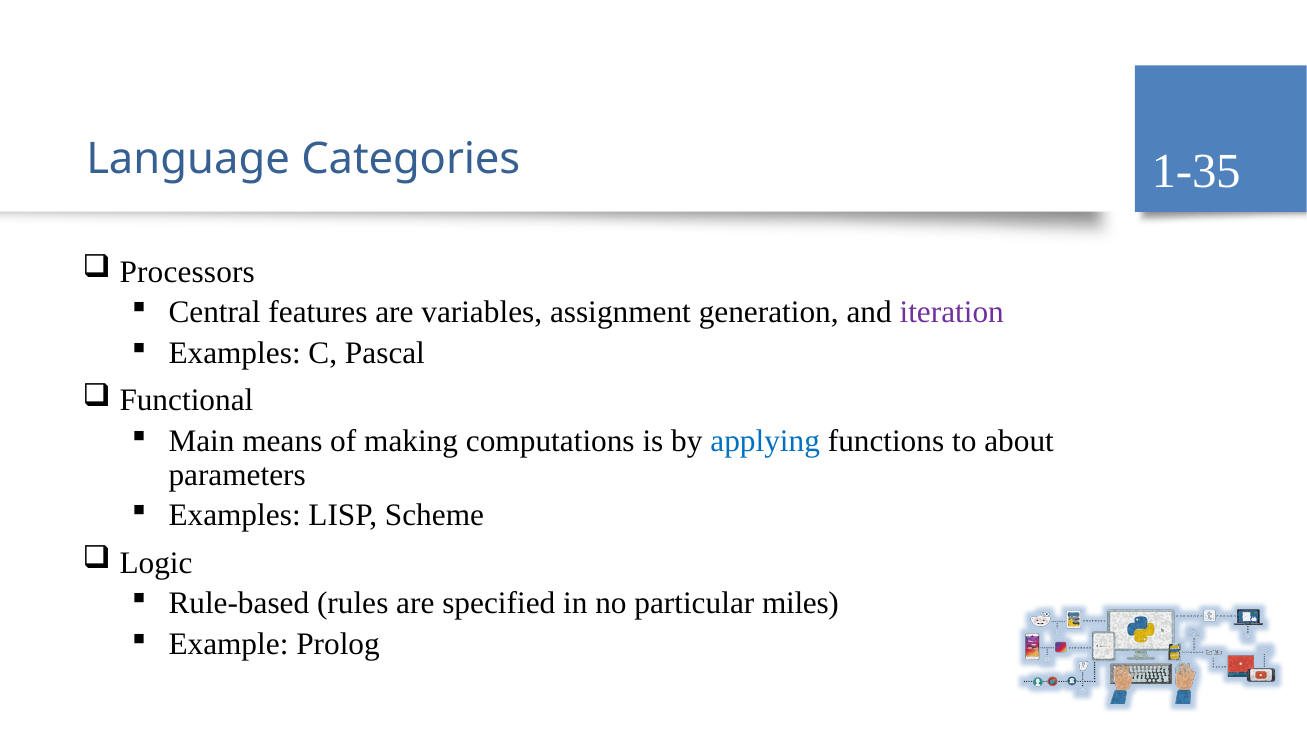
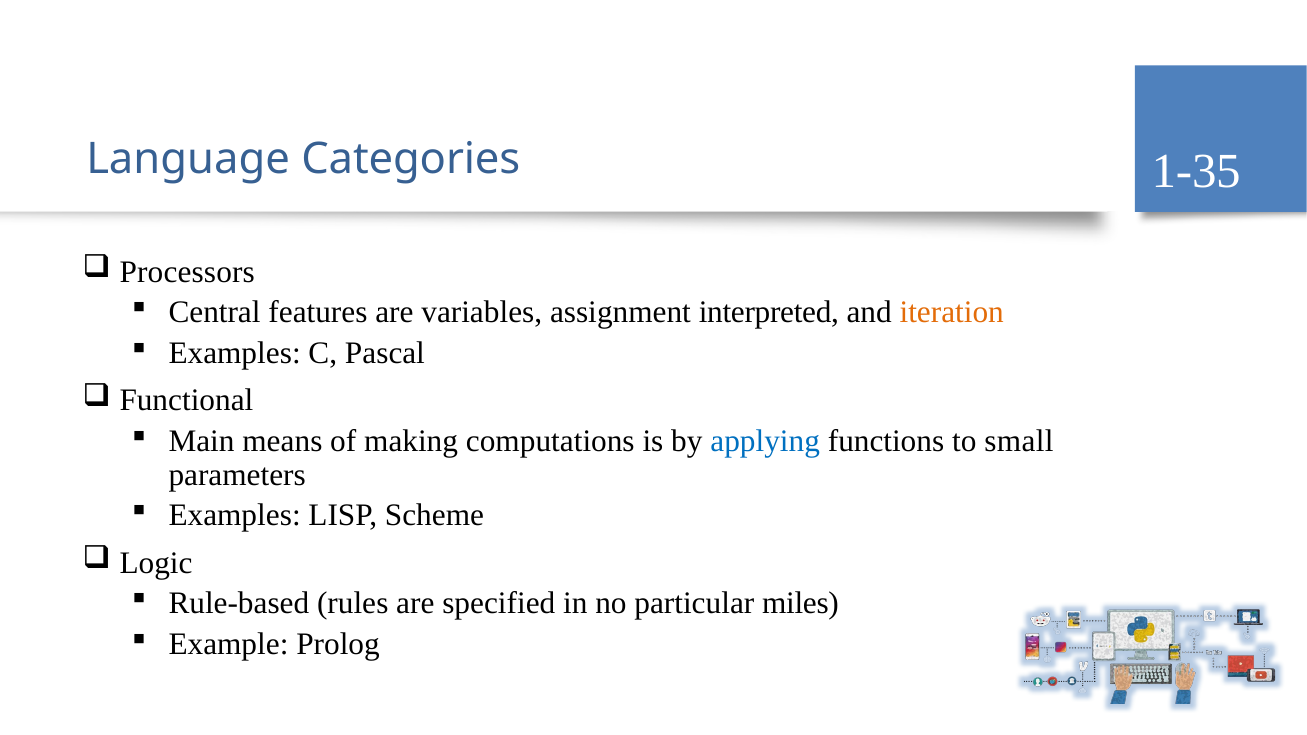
generation: generation -> interpreted (769, 313)
iteration colour: purple -> orange (952, 313)
about: about -> small (1019, 441)
